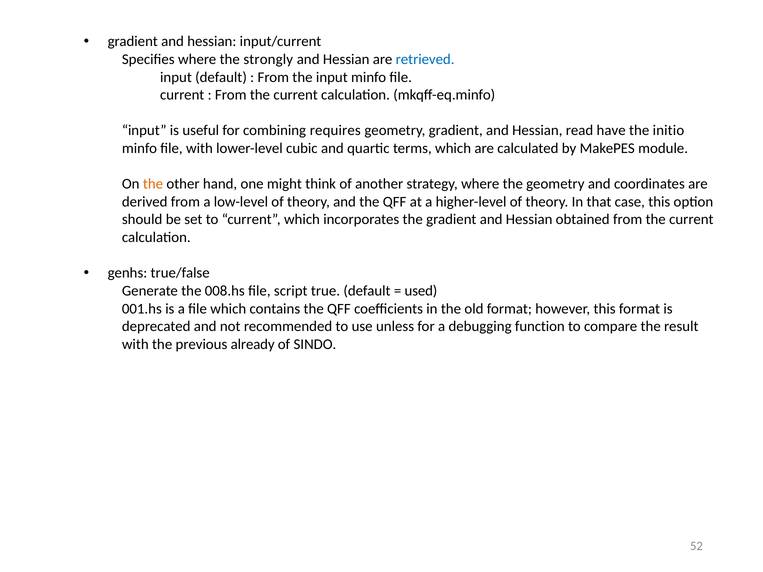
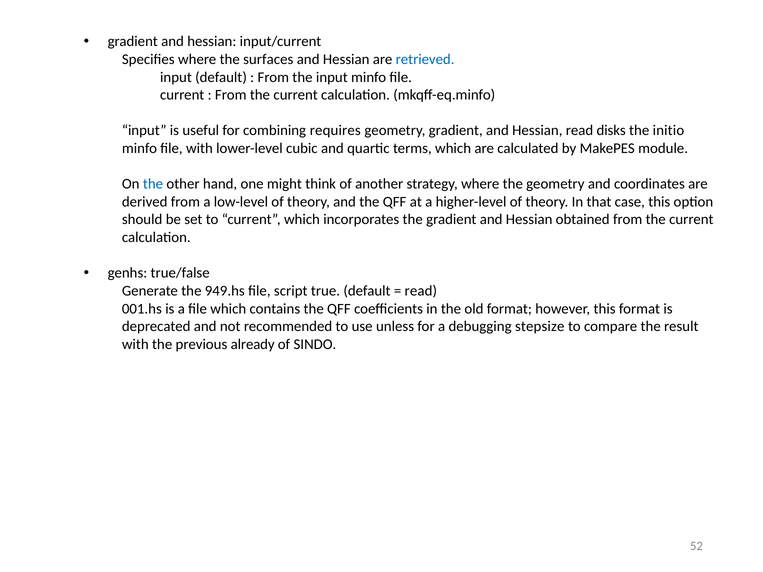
strongly: strongly -> surfaces (268, 59)
have: have -> disks (611, 131)
the colour: orange -> blue (153, 184)
008.hs: 008.hs -> 949.hs (225, 291)
used: used -> read (421, 291)
function: function -> stepsize (540, 327)
